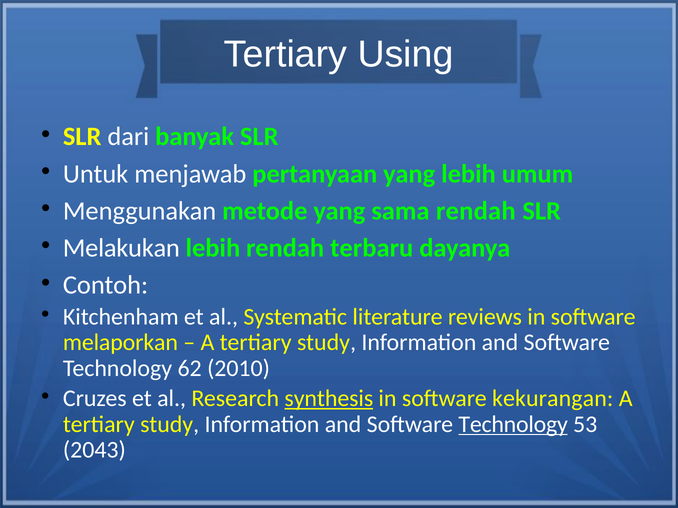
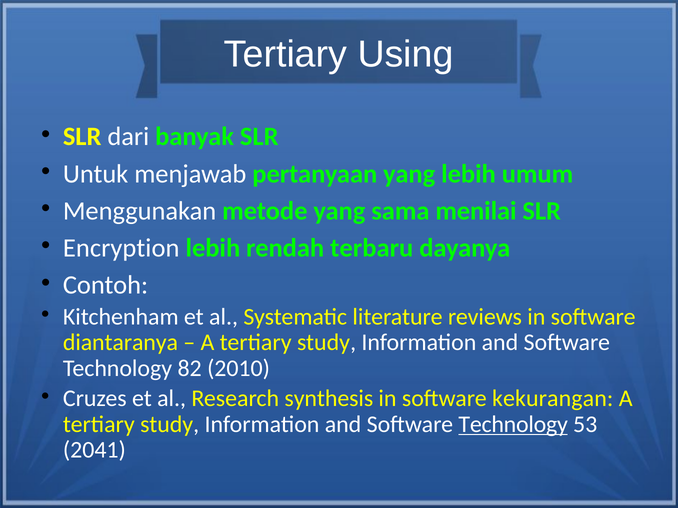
sama rendah: rendah -> menilai (476, 211)
Melakukan: Melakukan -> Encryption (121, 248)
melaporkan: melaporkan -> diantaranya (120, 343)
62: 62 -> 82 (190, 369)
synthesis underline: present -> none (329, 399)
2043: 2043 -> 2041 (94, 450)
